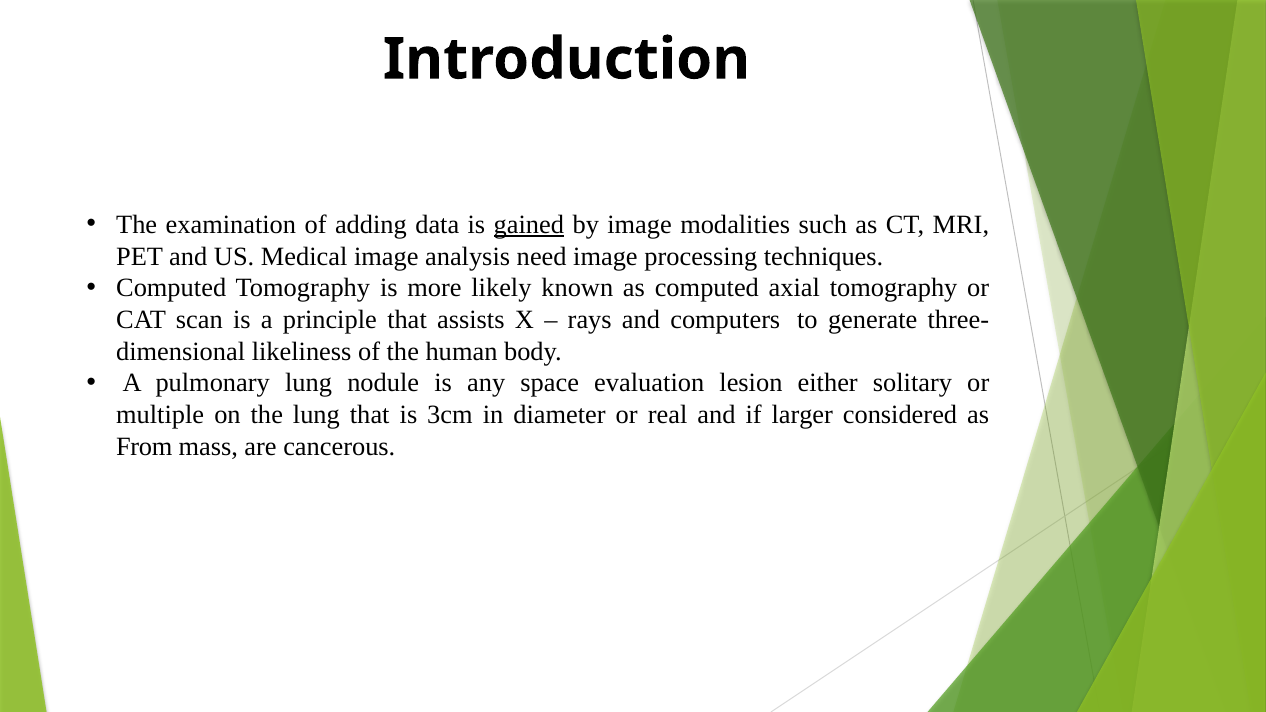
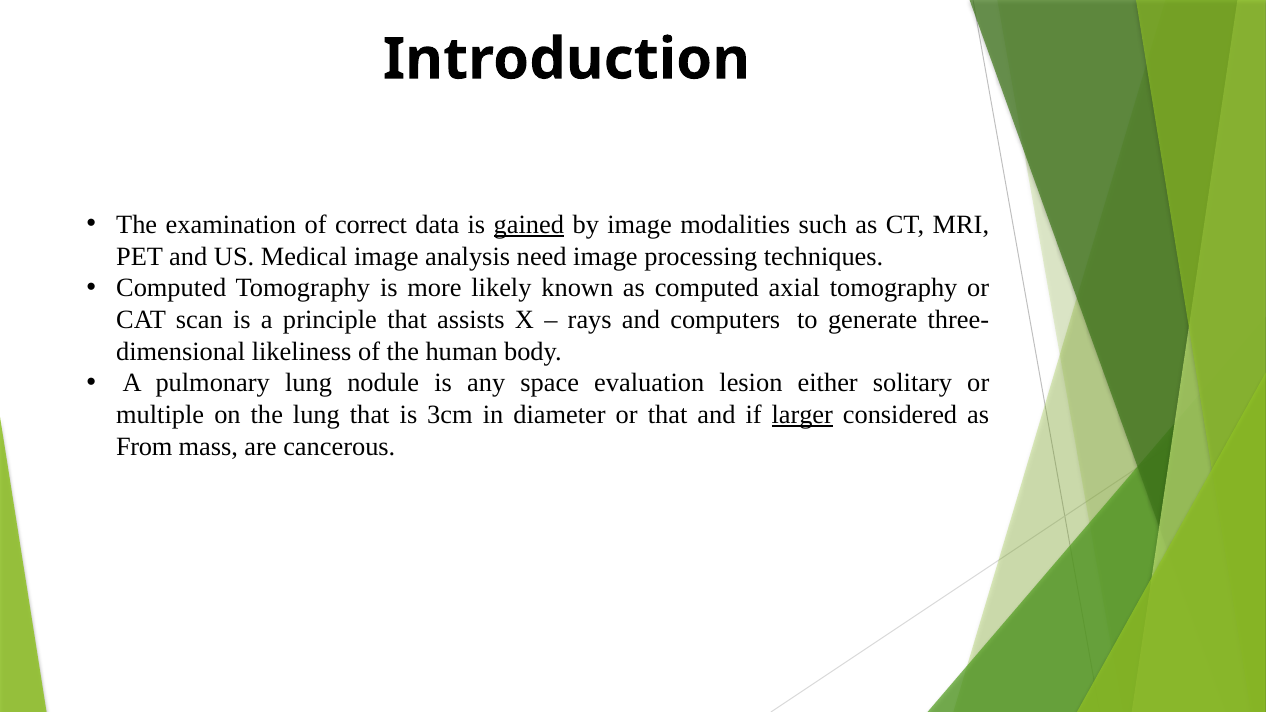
adding: adding -> correct (371, 225)
or real: real -> that (668, 415)
larger underline: none -> present (802, 415)
